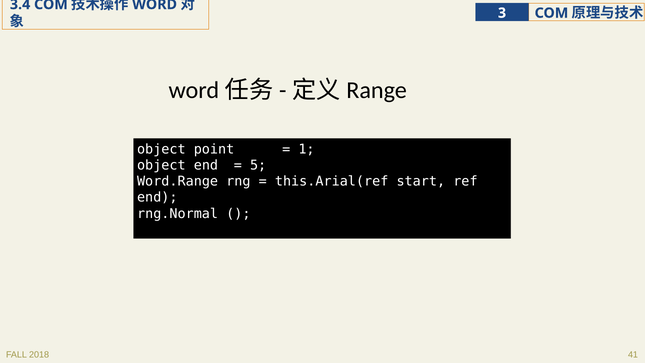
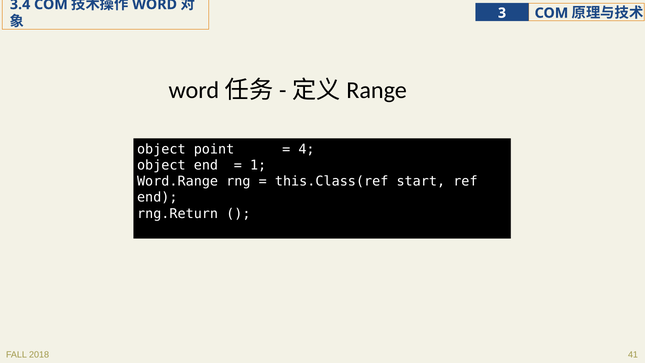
1: 1 -> 4 (306, 149)
5: 5 -> 1 (258, 165)
this.Arial(ref: this.Arial(ref -> this.Class(ref (332, 181)
rng.Normal: rng.Normal -> rng.Return (178, 214)
